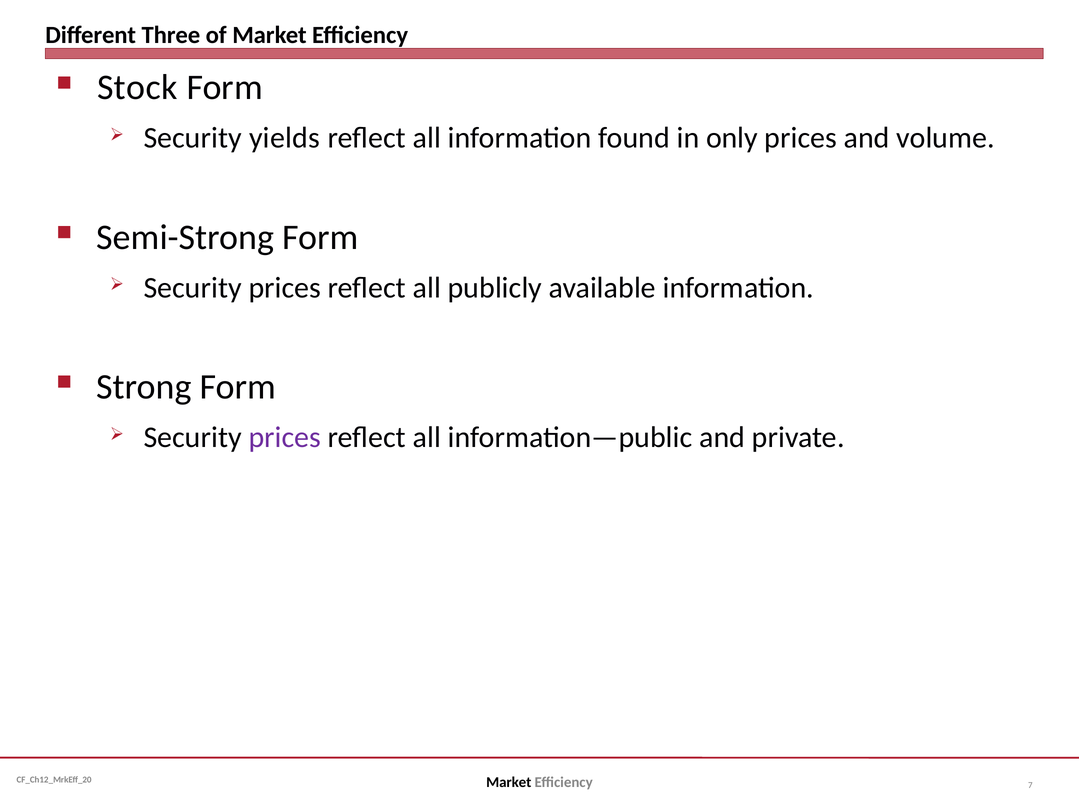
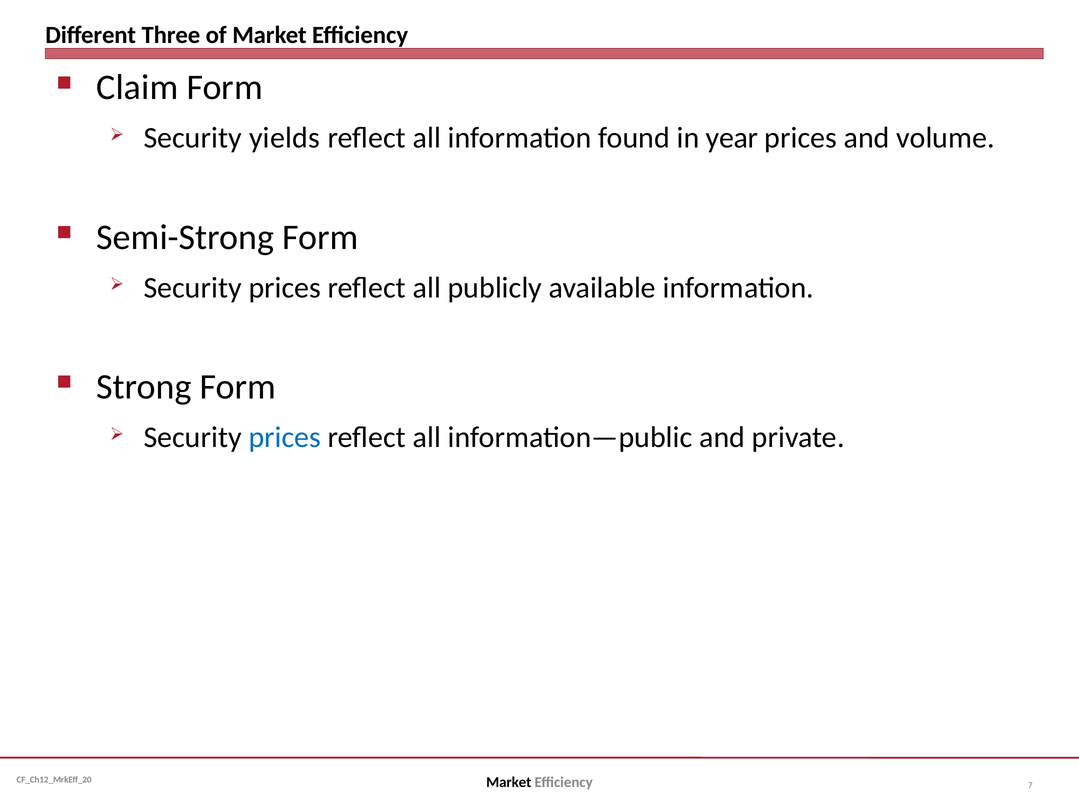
Stock: Stock -> Claim (137, 87)
only: only -> year (732, 138)
prices colour: purple -> blue (285, 438)
